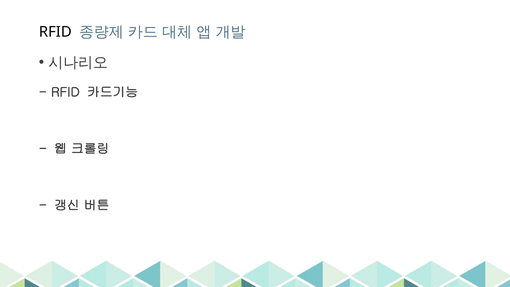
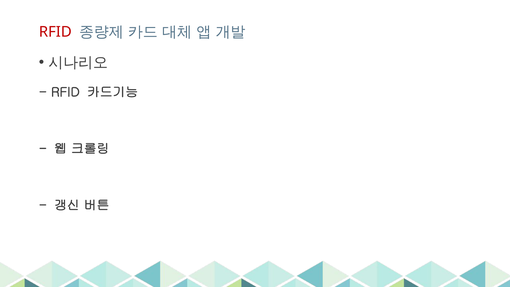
RFID colour: black -> red (55, 32)
